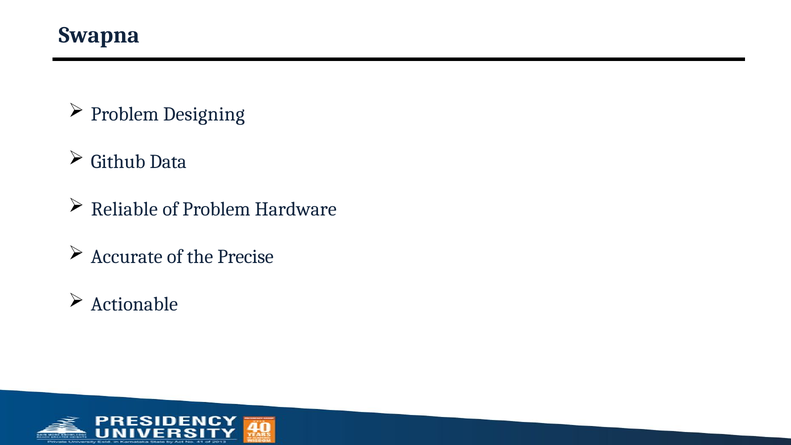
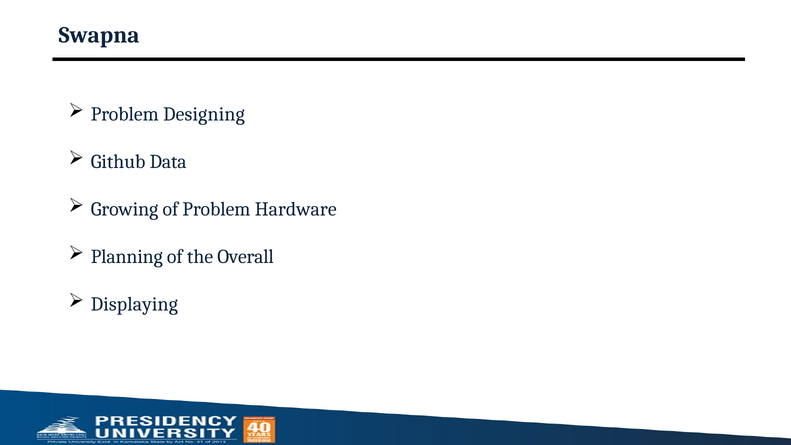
Reliable: Reliable -> Growing (125, 209)
Accurate: Accurate -> Planning (127, 256)
Precise: Precise -> Overall (246, 256)
Actionable: Actionable -> Displaying (134, 304)
